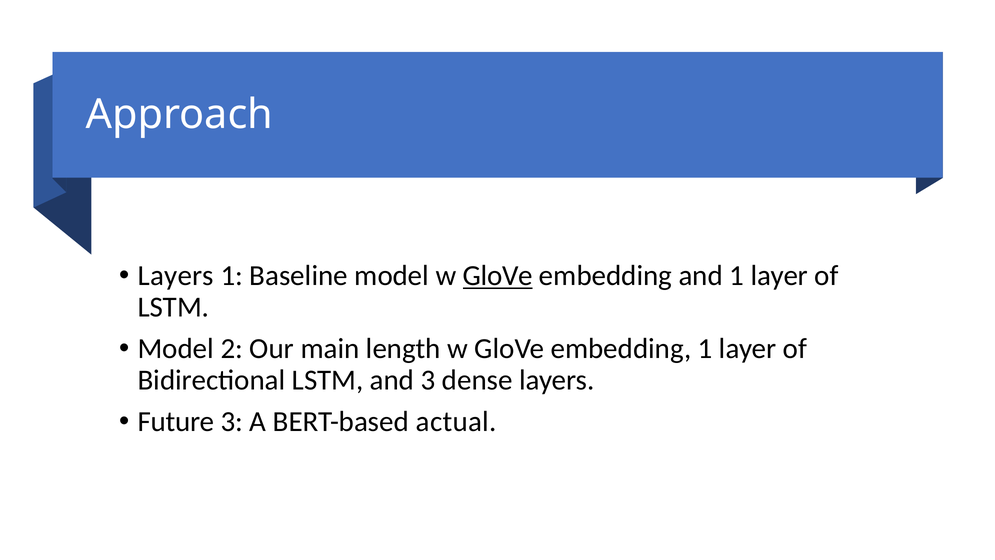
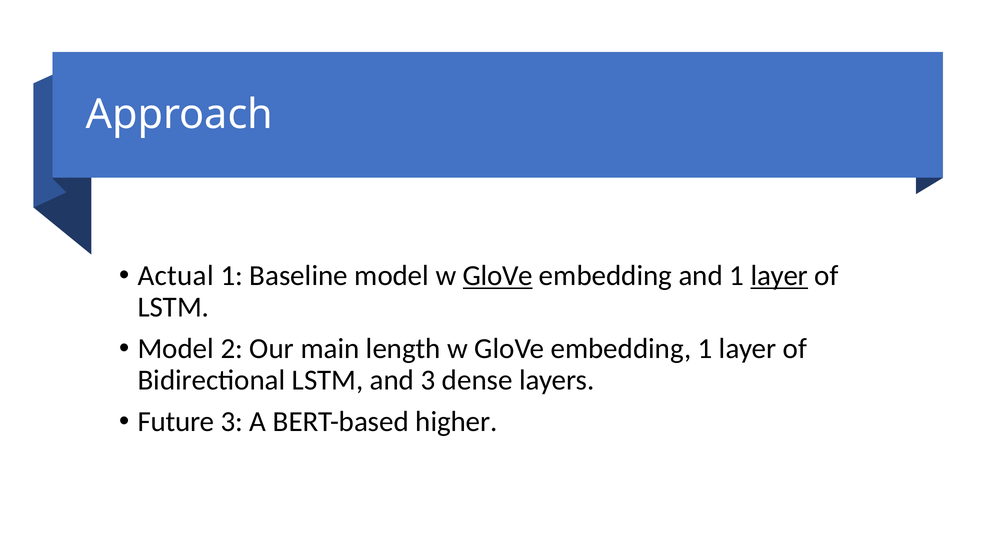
Layers: Layers -> Actual (176, 276)
layer underline: none -> present (779, 276)
actual: actual -> higher (456, 422)
